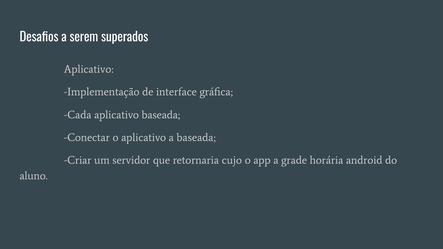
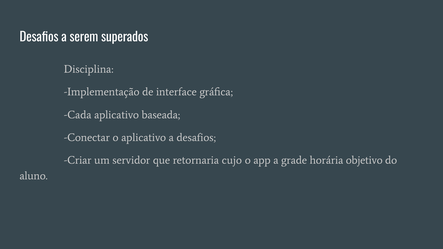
Aplicativo: Aplicativo -> Disciplina (89, 69)
a baseada: baseada -> desafios (196, 138)
android: android -> objetivo (364, 160)
